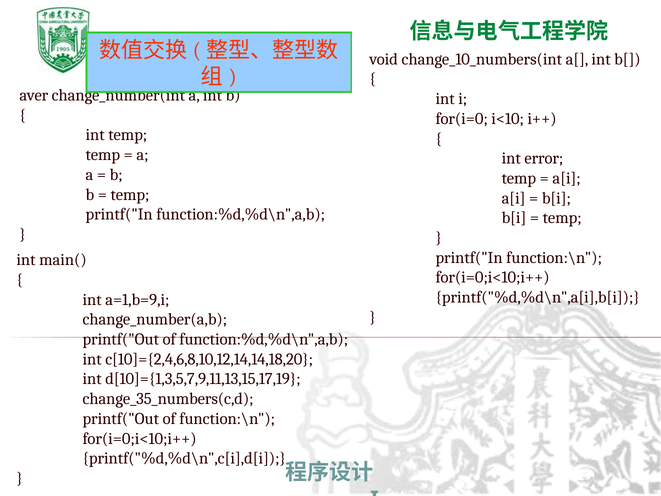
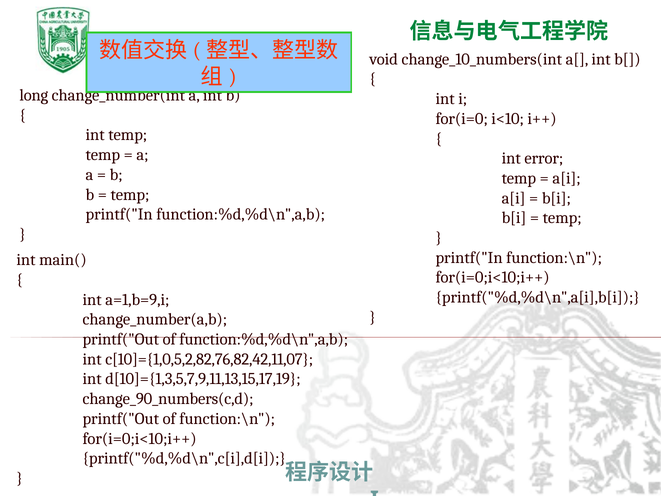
aver: aver -> long (34, 95)
c[10]={2,4,6,8,10,12,14,14,18,20: c[10]={2,4,6,8,10,12,14,14,18,20 -> c[10]={1,0,5,2,82,76,82,42,11,07 (209, 359)
change_35_numbers(c,d: change_35_numbers(c,d -> change_90_numbers(c,d (168, 399)
